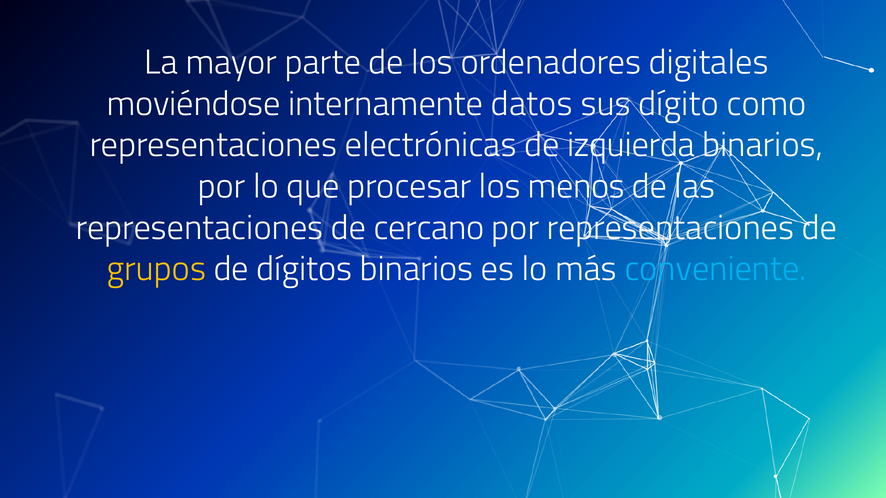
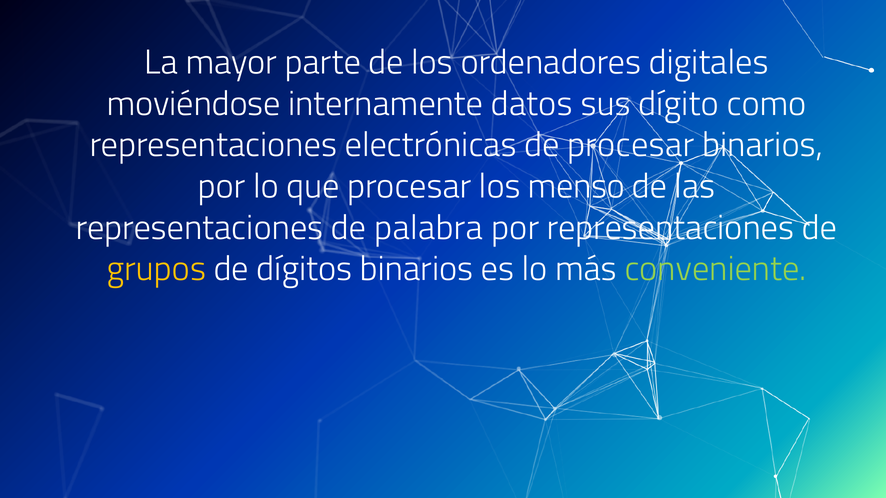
de izquierda: izquierda -> procesar (631, 145)
menos: menos -> menso (576, 186)
cercano: cercano -> palabra (429, 228)
conveniente colour: light blue -> light green (715, 269)
